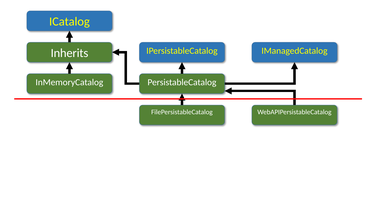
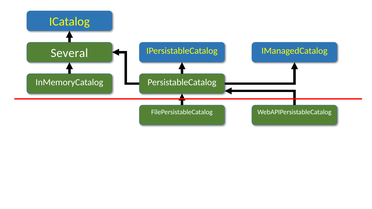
Inherits: Inherits -> Several (69, 53)
